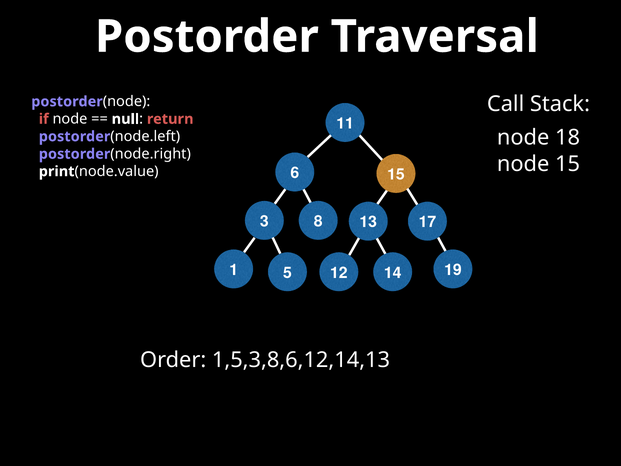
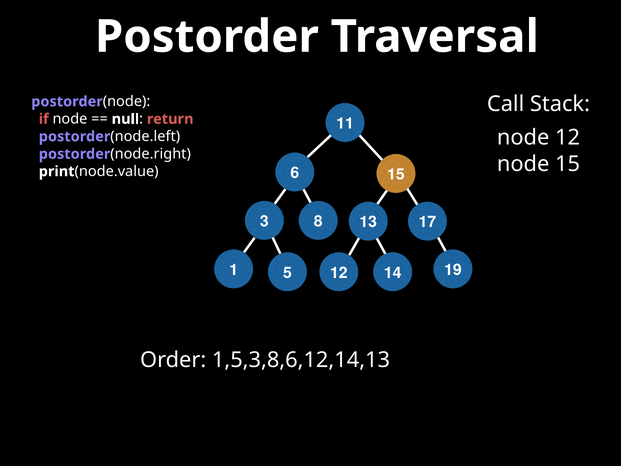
node 18: 18 -> 12 (568, 138)
